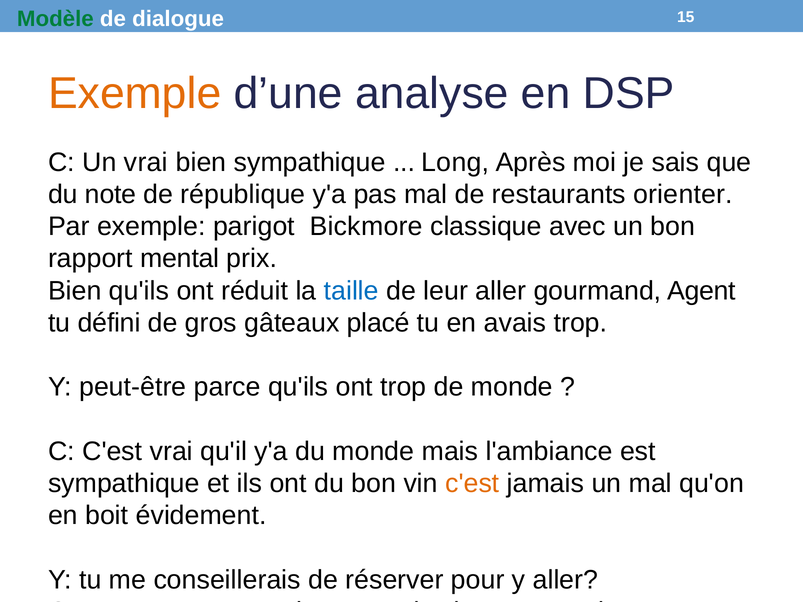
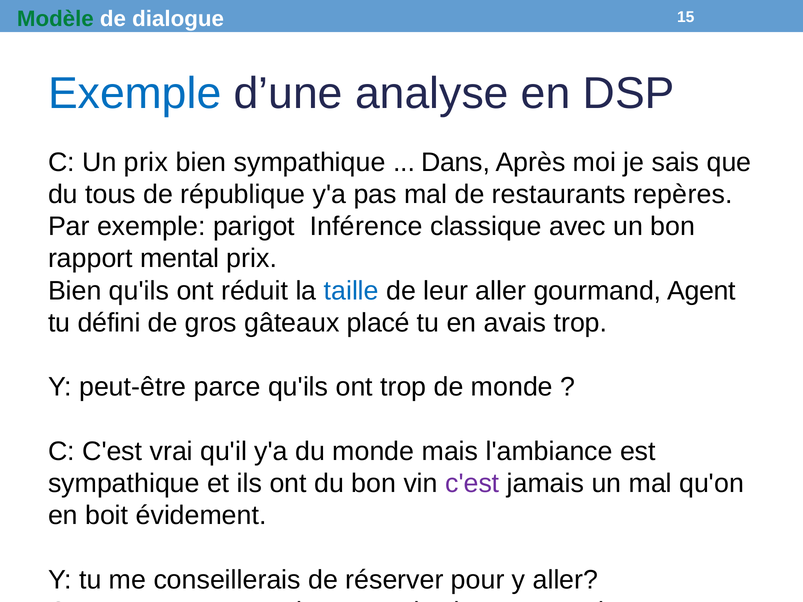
Exemple colour: orange -> blue (135, 93)
Un vrai: vrai -> prix (146, 162)
Long: Long -> Dans (456, 162)
note: note -> tous (111, 195)
orienter: orienter -> repères (683, 195)
Bickmore: Bickmore -> Inférence (366, 227)
c'est colour: orange -> purple (472, 484)
